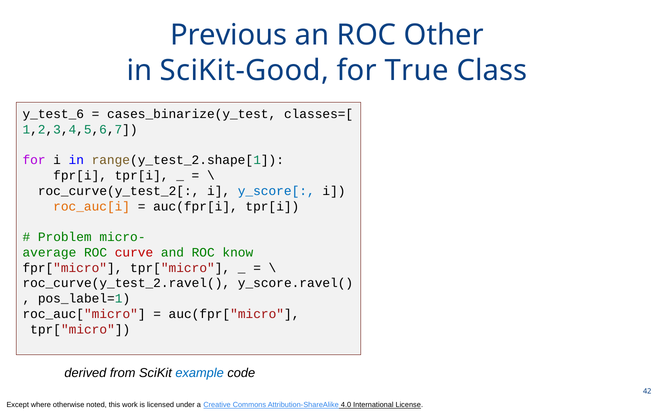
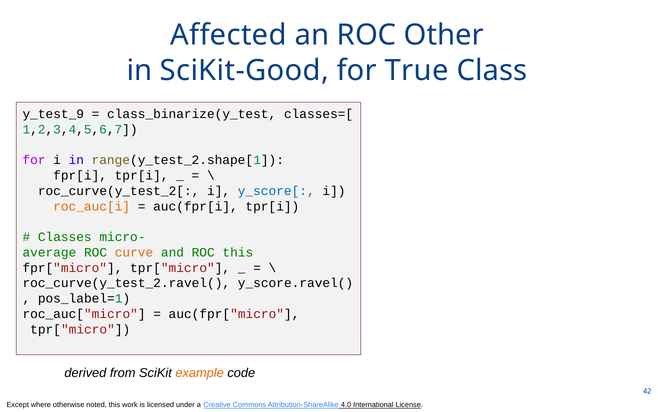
Previous: Previous -> Affected (228, 35)
y_test_6: y_test_6 -> y_test_9 (53, 114)
cases_binarize(y_test: cases_binarize(y_test -> class_binarize(y_test (192, 114)
Problem: Problem -> Classes (65, 237)
curve colour: red -> orange (134, 252)
ROC know: know -> this (238, 252)
example colour: blue -> orange (200, 373)
